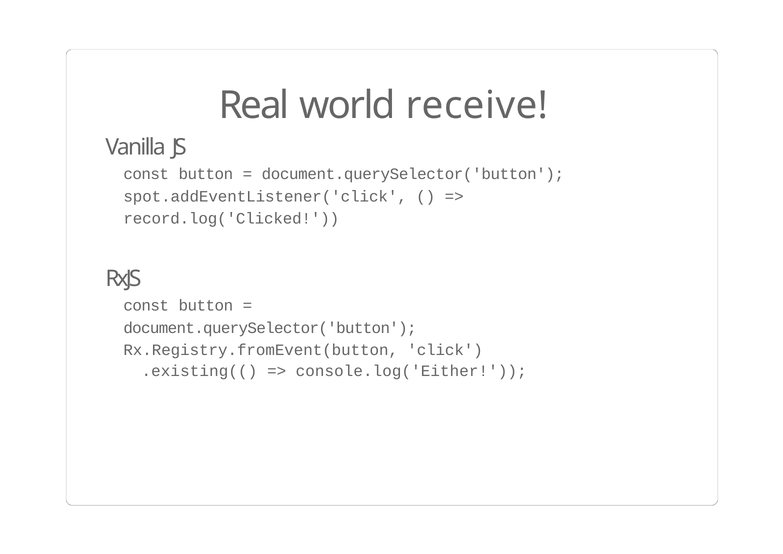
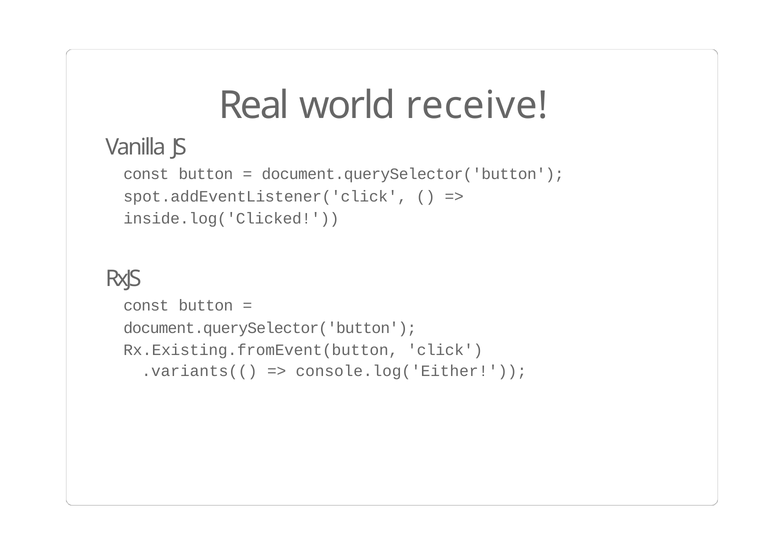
record.log('Clicked: record.log('Clicked -> inside.log('Clicked (231, 218)
Rx.Registry.fromEvent(button: Rx.Registry.fromEvent(button -> Rx.Existing.fromEvent(button (261, 350)
.existing((: .existing(( -> .variants(( (199, 371)
